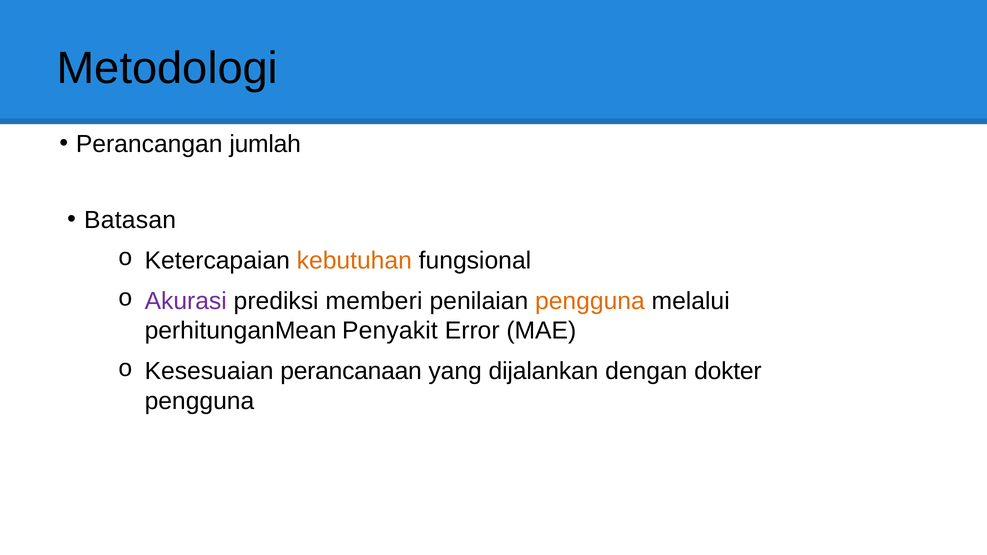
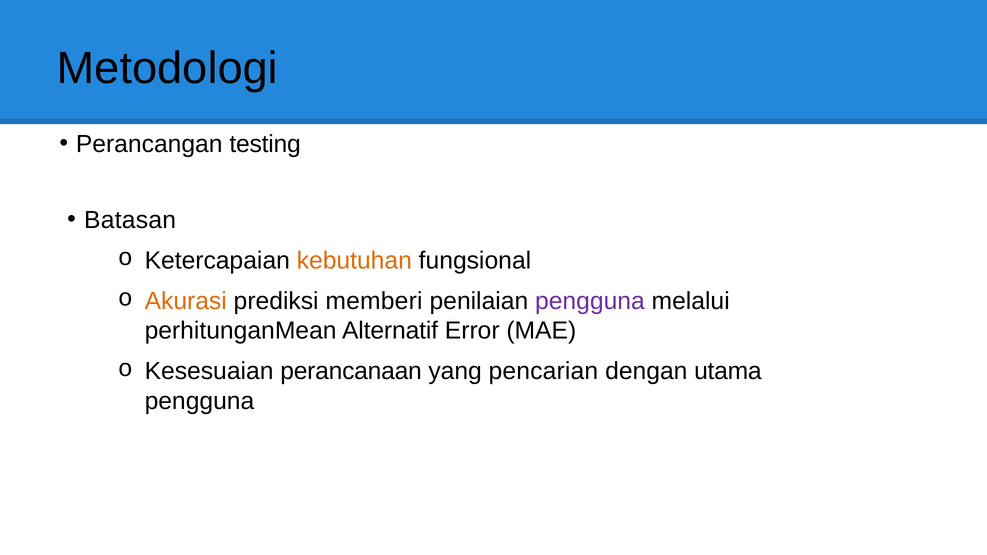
jumlah: jumlah -> testing (265, 144)
Akurasi colour: purple -> orange (186, 301)
pengguna colour: orange -> purple (590, 301)
Penyakit: Penyakit -> Alternatif (390, 331)
dijalankan: dijalankan -> pencarian (543, 371)
dokter: dokter -> utama (728, 371)
